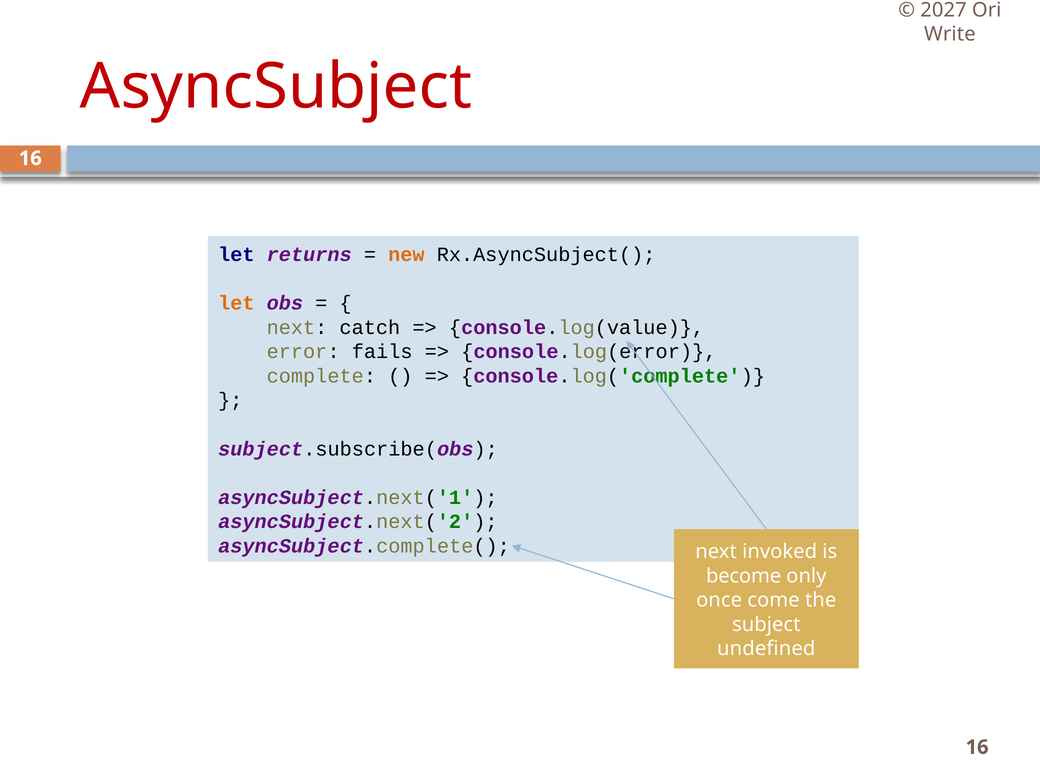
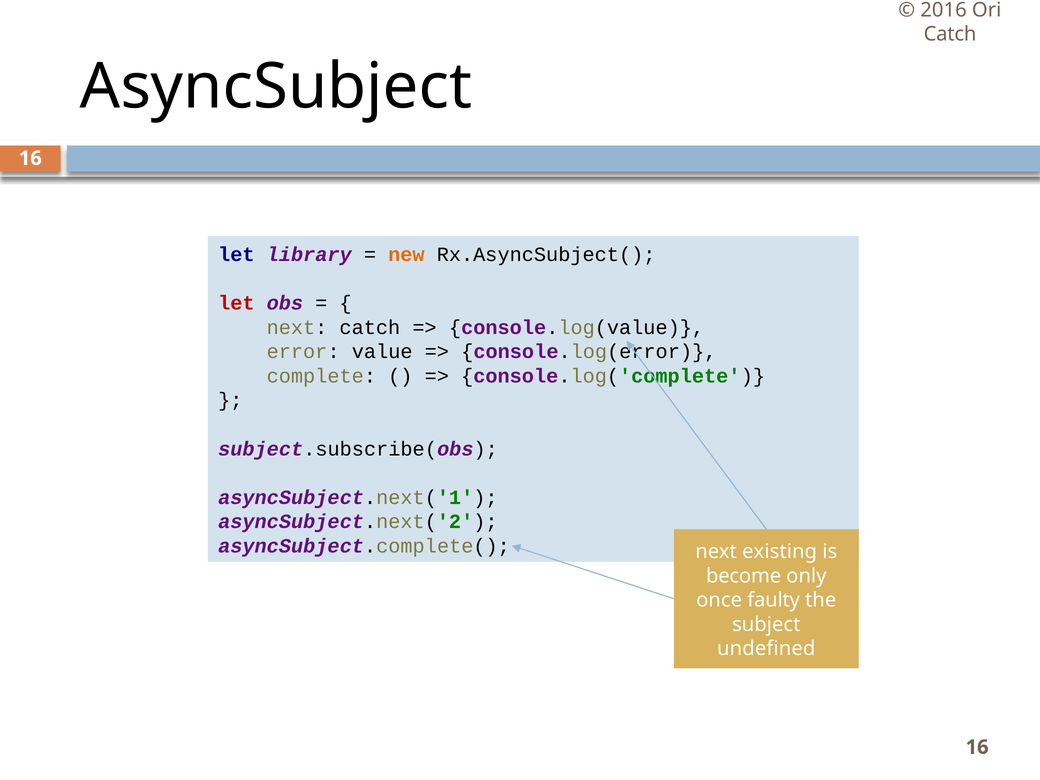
2027: 2027 -> 2016 (944, 10)
Write: Write -> Catch (950, 34)
AsyncSubject colour: red -> black (276, 87)
returns: returns -> library (309, 255)
let colour: orange -> red (236, 303)
fails: fails -> value (382, 352)
invoked: invoked -> existing (780, 552)
come: come -> faulty (774, 600)
